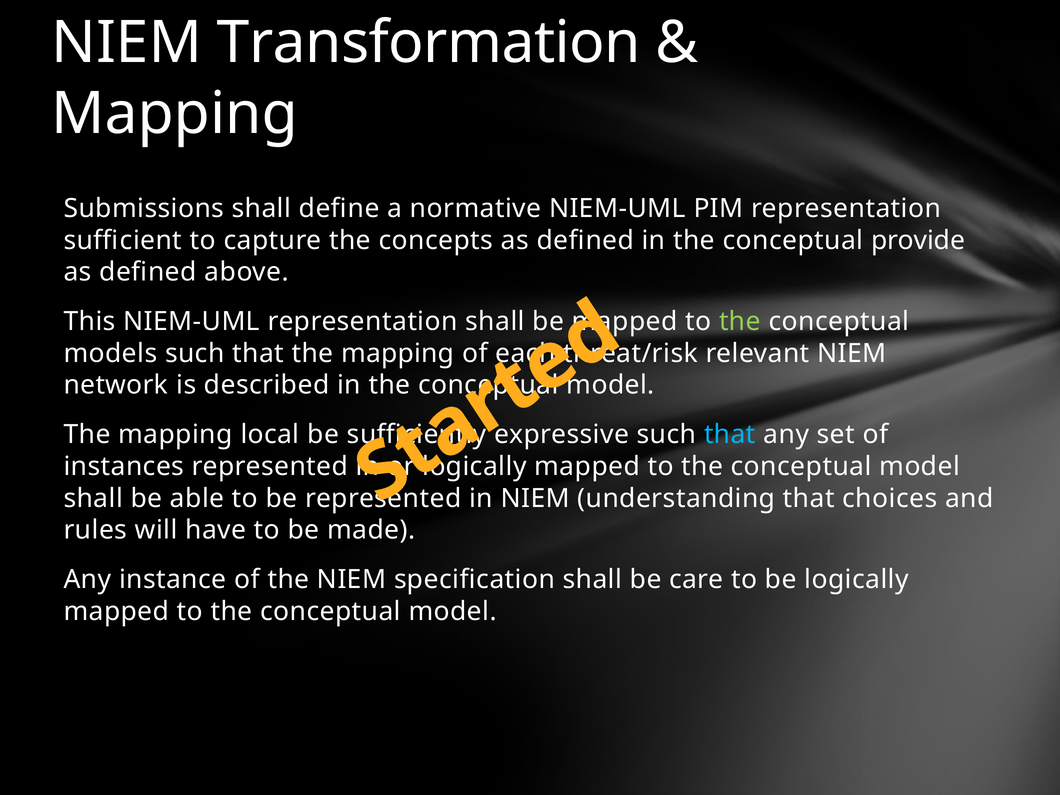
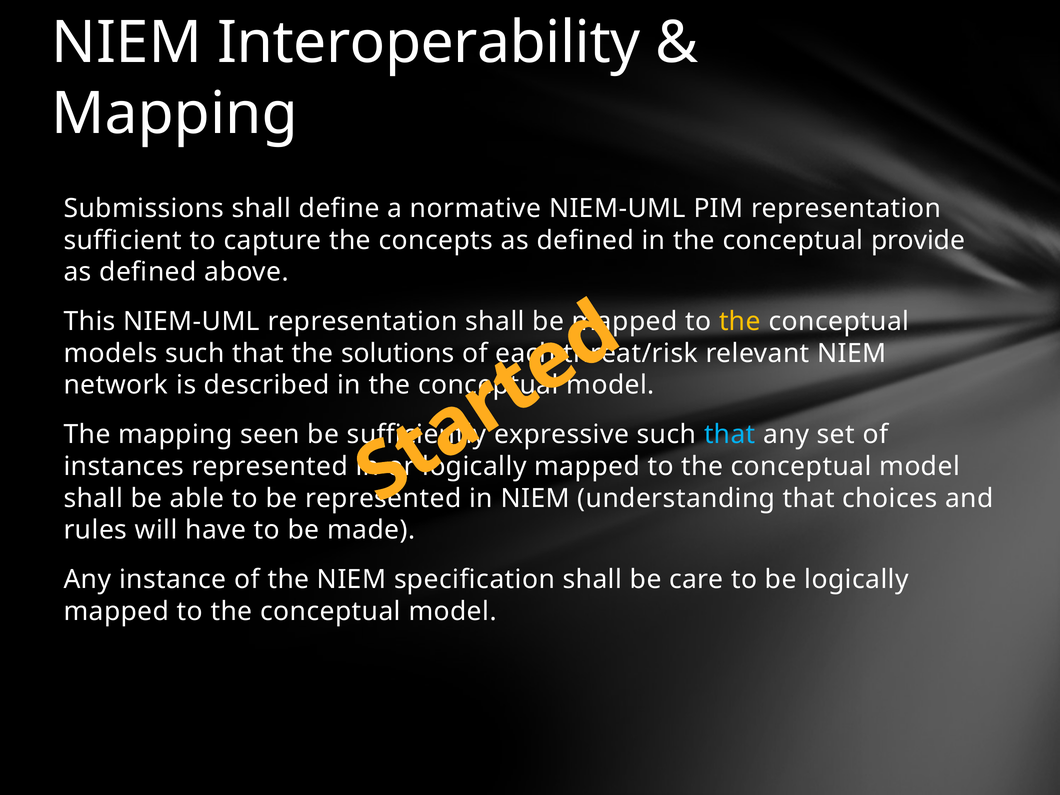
Transformation: Transformation -> Interoperability (429, 43)
the colour: light green -> yellow (740, 322)
that the mapping: mapping -> solutions (398, 353)
local: local -> seen (270, 435)
